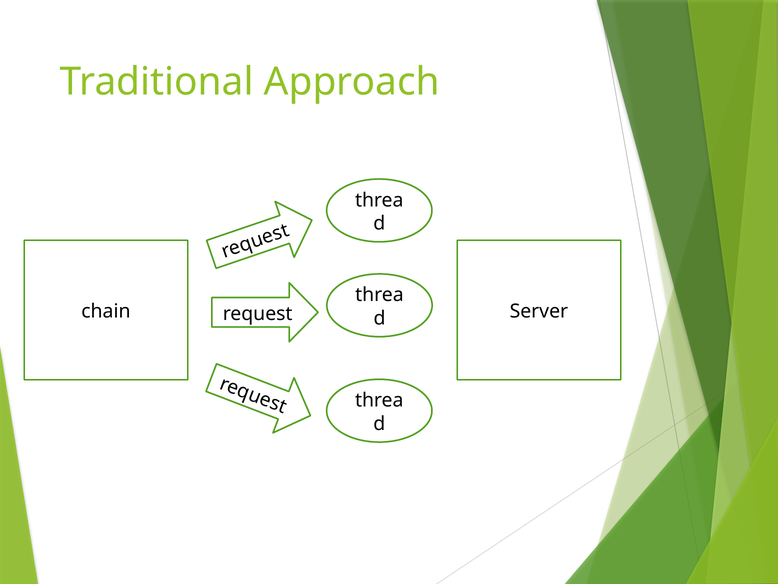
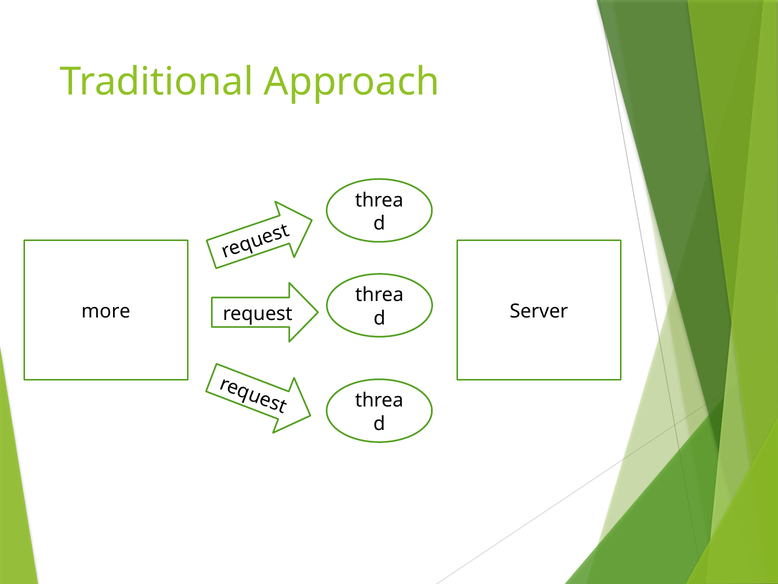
chain: chain -> more (106, 311)
